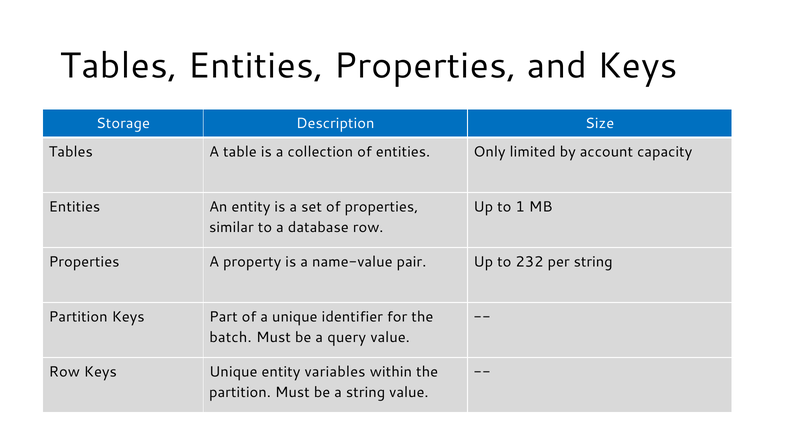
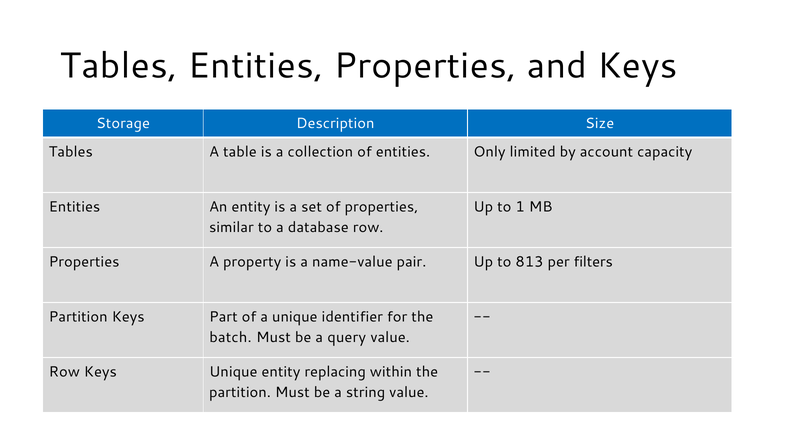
232: 232 -> 813 (529, 262)
per string: string -> filters (593, 262)
variables: variables -> replacing (335, 372)
